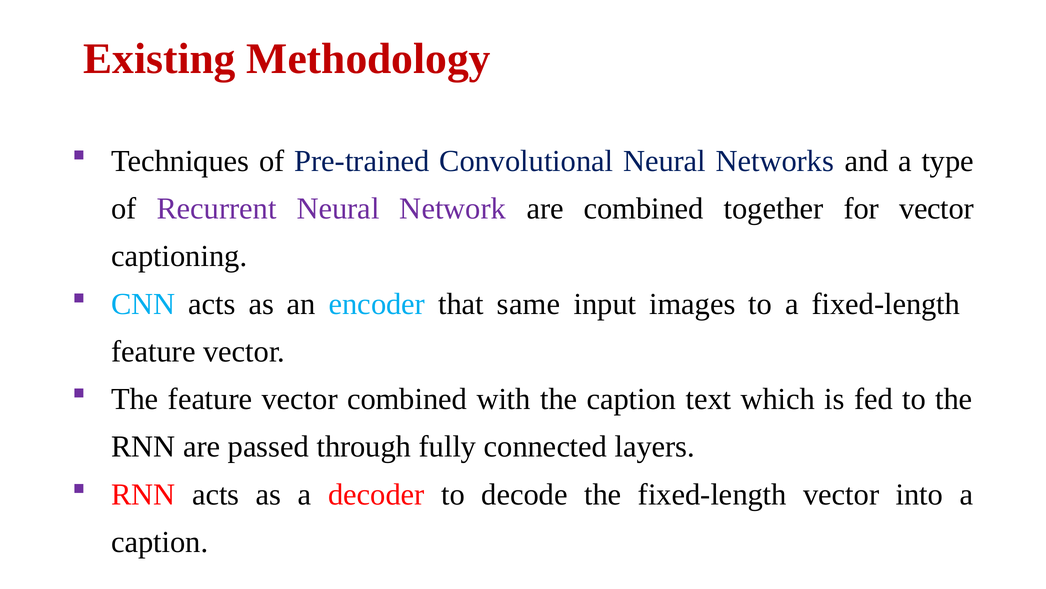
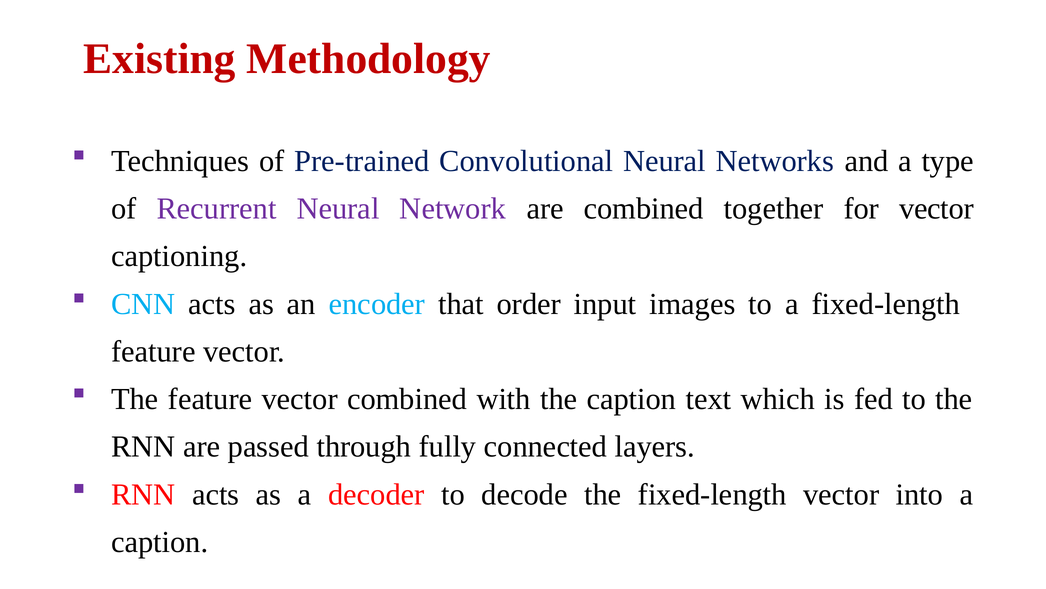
same: same -> order (529, 304)
